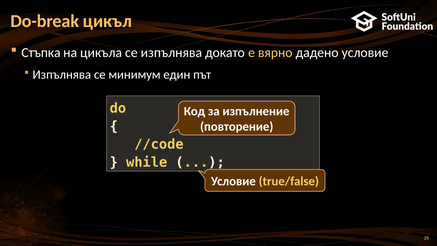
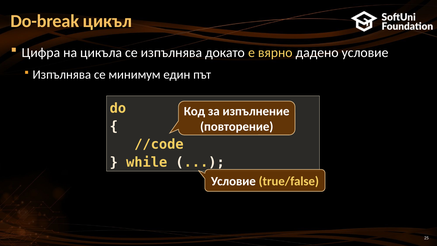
Стъпка: Стъпка -> Цифра (41, 53)
